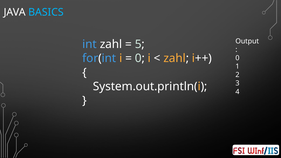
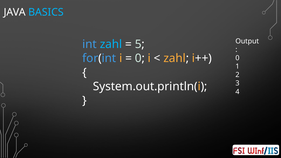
zahl colour: white -> light blue (111, 44)
